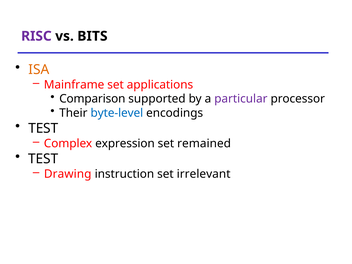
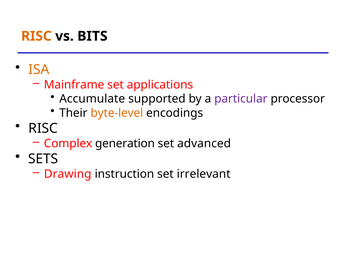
RISC colour: purple -> orange (36, 36)
Comparison: Comparison -> Accumulate (92, 99)
byte-level colour: blue -> orange (117, 113)
TEST: TEST -> RISC (43, 128)
expression: expression -> generation (125, 143)
remained: remained -> advanced (204, 143)
TEST: TEST -> SETS (43, 159)
